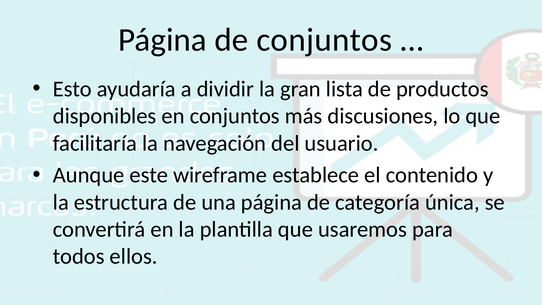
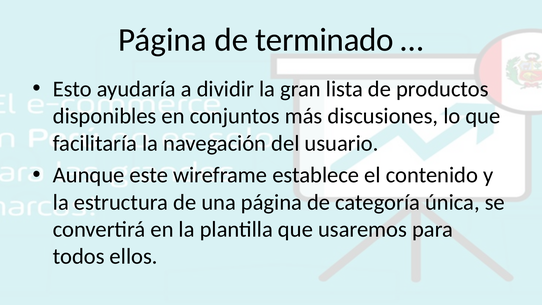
de conjuntos: conjuntos -> terminado (324, 40)
